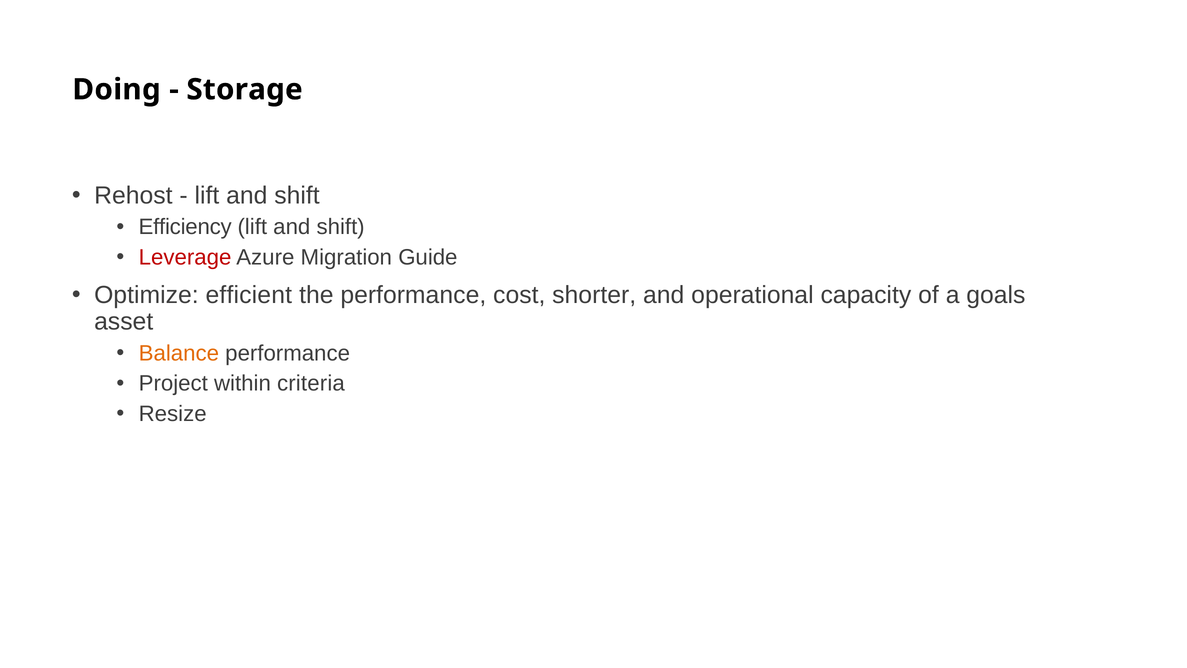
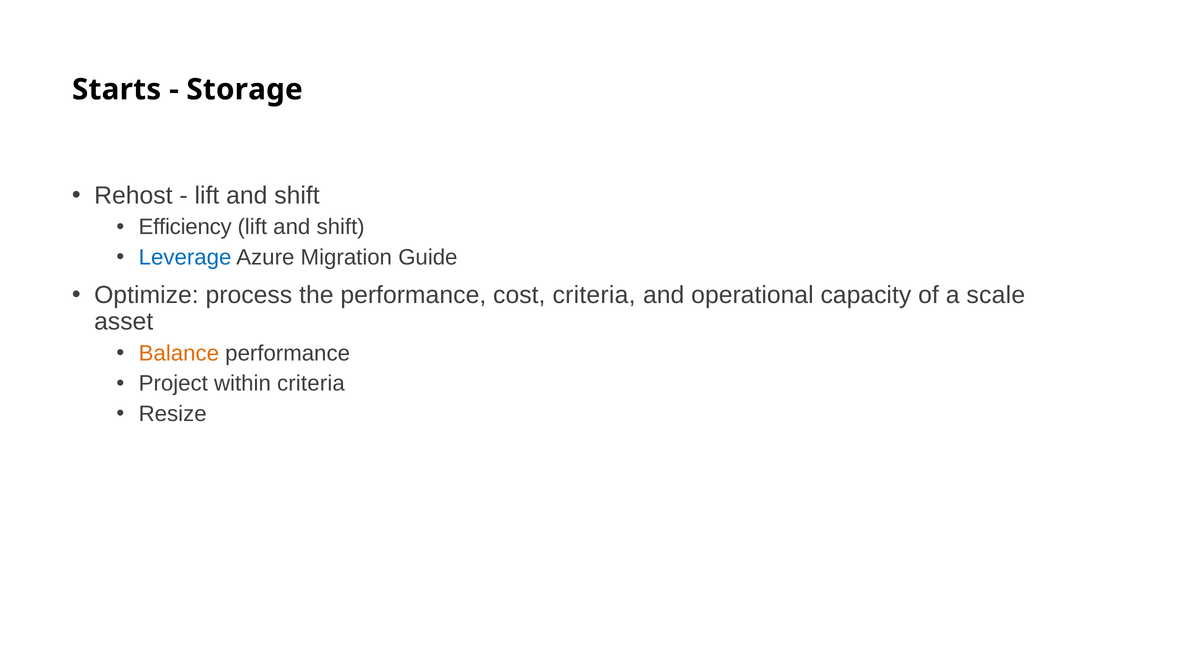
Doing: Doing -> Starts (117, 89)
Leverage colour: red -> blue (185, 257)
efficient: efficient -> process (249, 295)
cost shorter: shorter -> criteria (594, 295)
goals: goals -> scale (996, 295)
